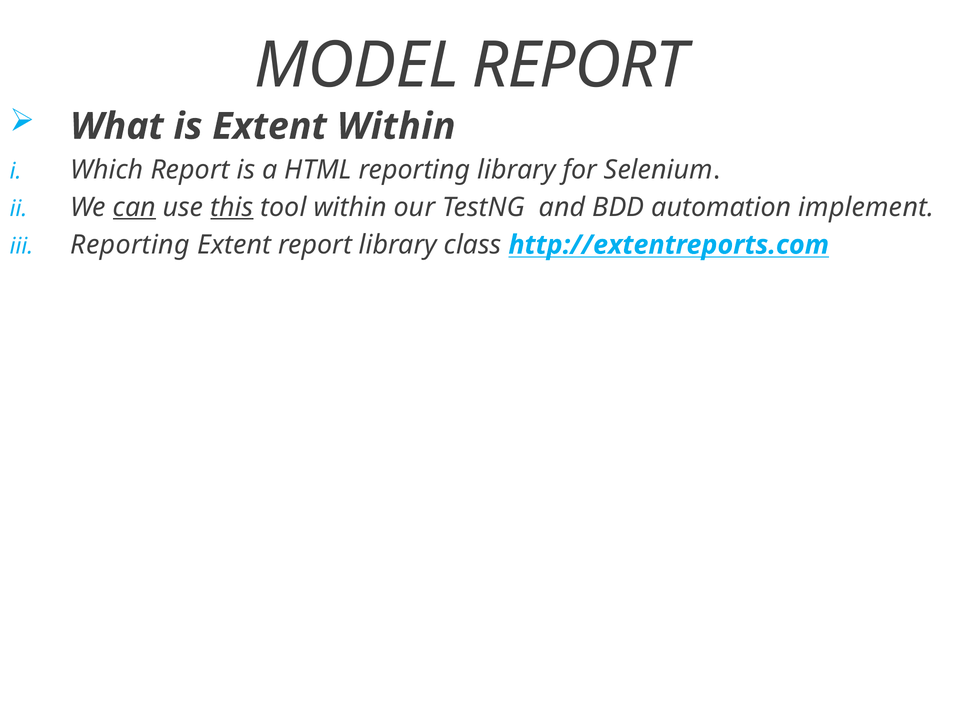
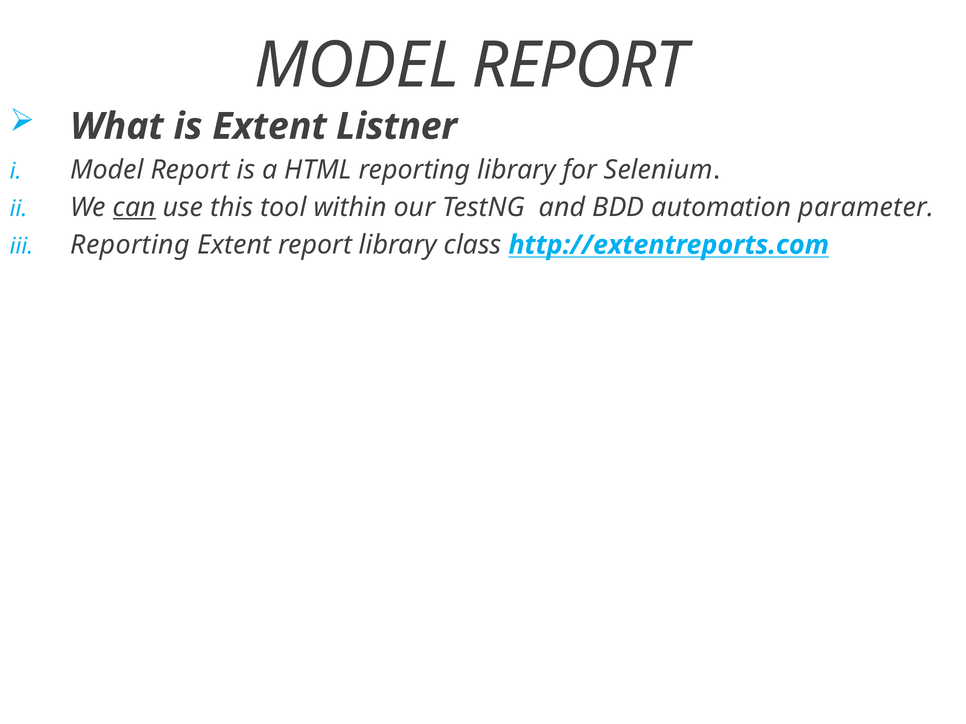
Extent Within: Within -> Listner (397, 127)
Which: Which -> Model (107, 170)
this underline: present -> none (232, 207)
implement: implement -> parameter (866, 207)
